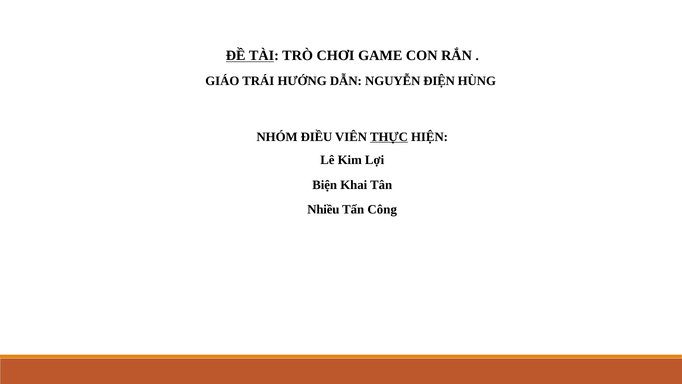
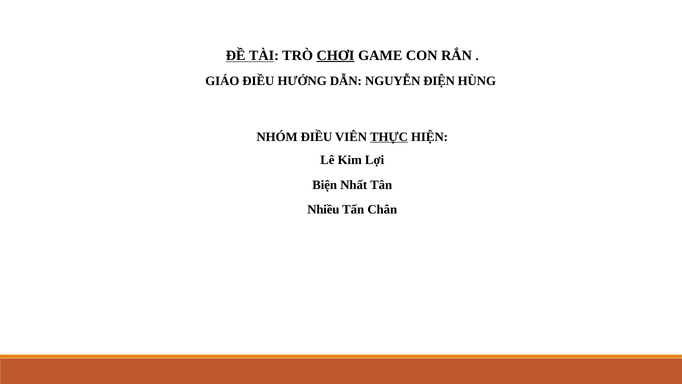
CHƠI underline: none -> present (336, 55)
GIÁO TRÁI: TRÁI -> ĐIỀU (258, 81)
Khai: Khai -> Nhất (354, 185)
Công: Công -> Chân (382, 210)
